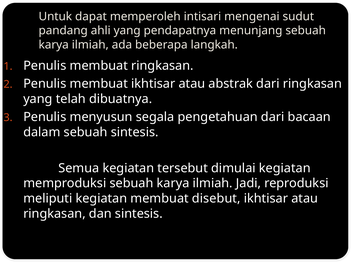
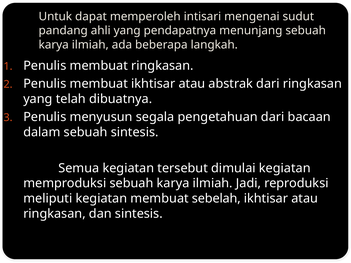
disebut: disebut -> sebelah (216, 199)
